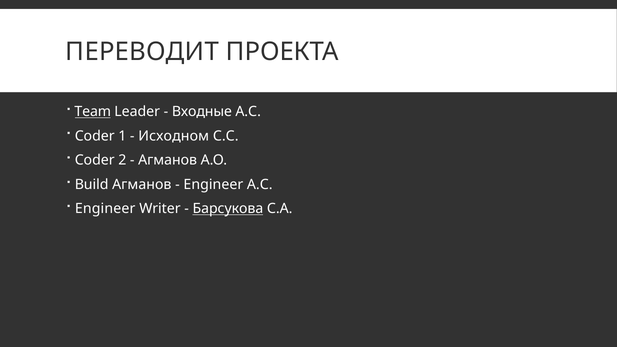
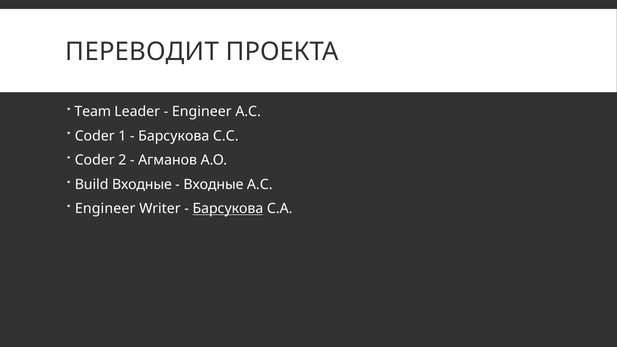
Team underline: present -> none (93, 112)
Входные: Входные -> Engineer (202, 112)
Исходном: Исходном -> Барсукова (174, 136)
Build Агманов: Агманов -> Входные (142, 184)
Engineer: Engineer -> Входные (213, 184)
